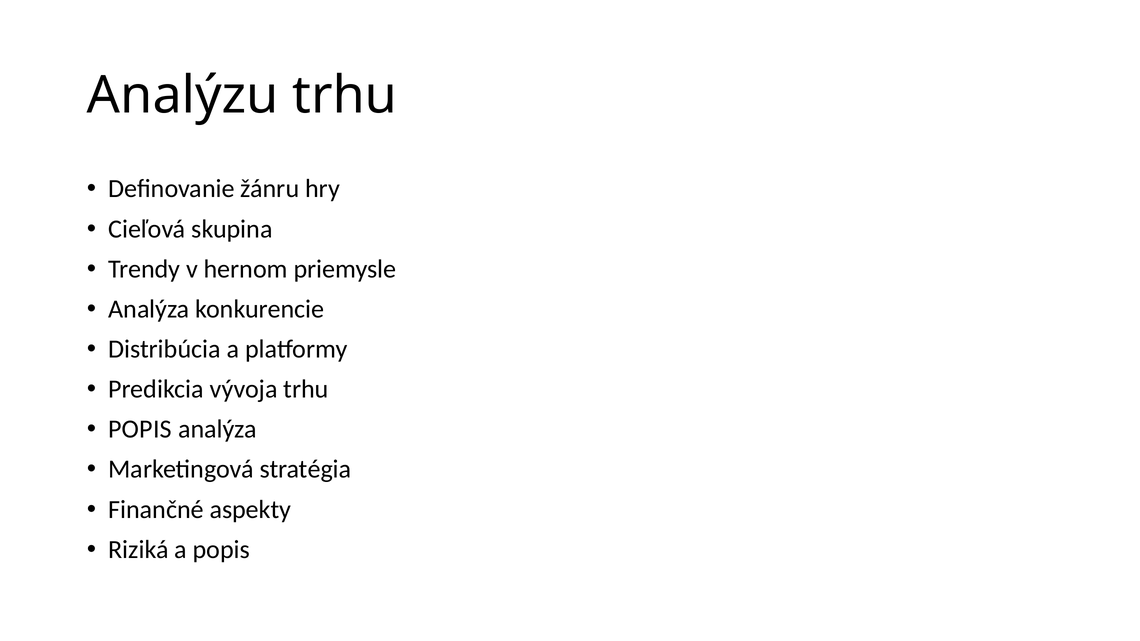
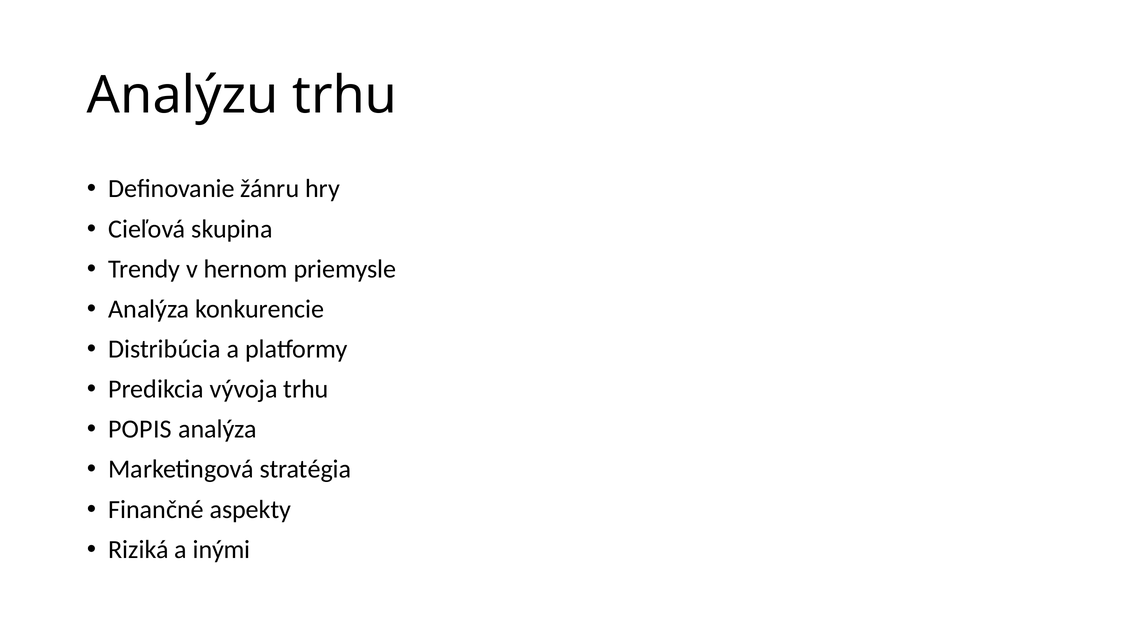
a popis: popis -> inými (222, 550)
